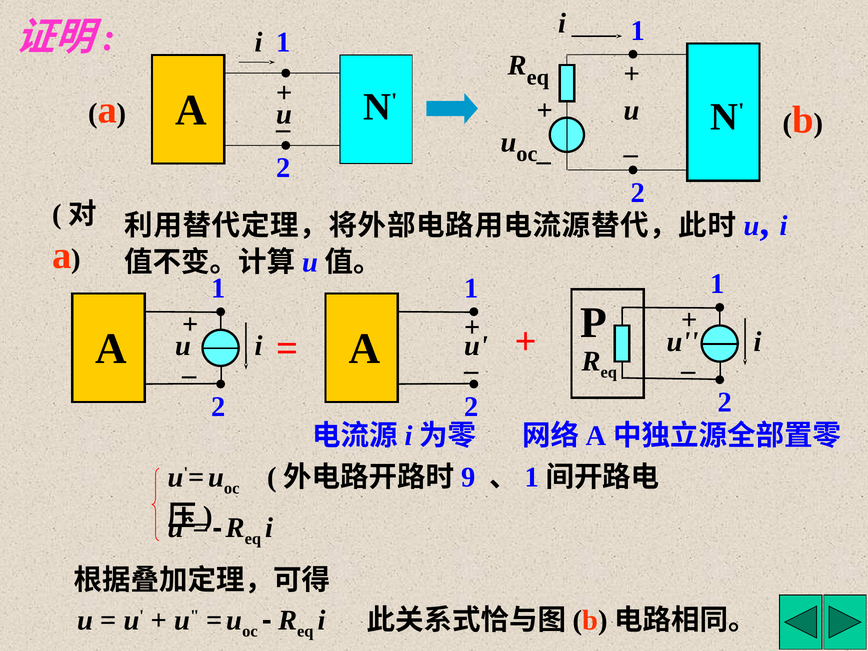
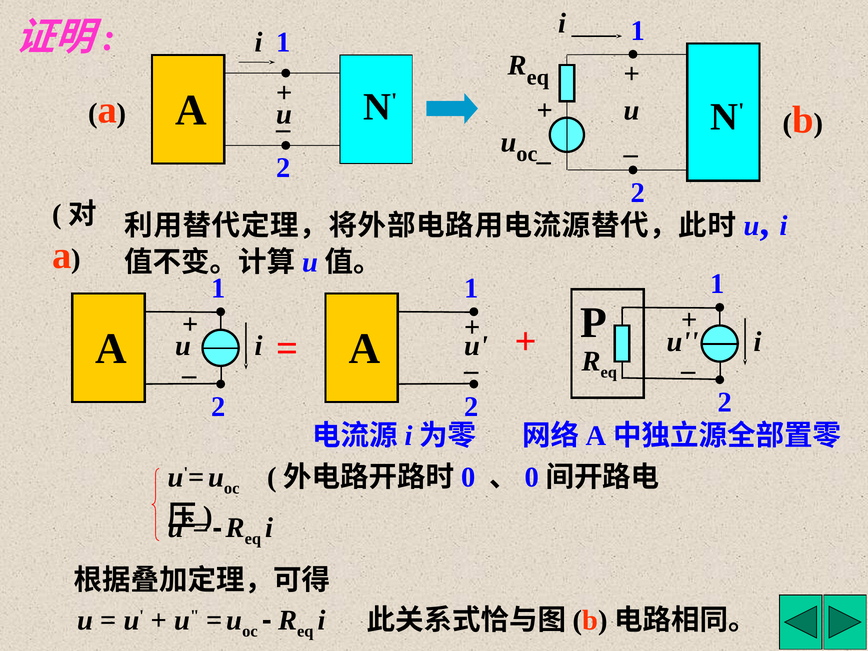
9: 9 -> 0 (468, 477)
1: 1 -> 0 (532, 477)
